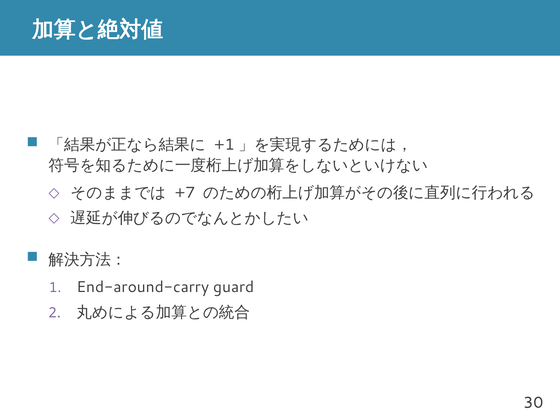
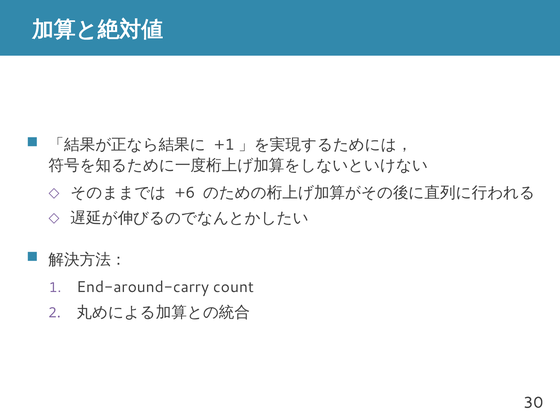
+7: +7 -> +6 (185, 193)
guard: guard -> count (234, 287)
